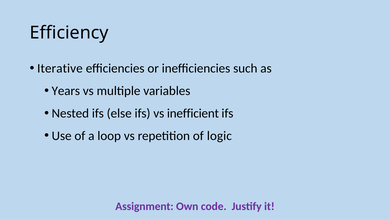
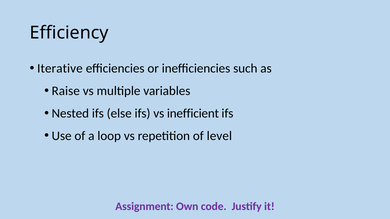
Years: Years -> Raise (66, 91)
logic: logic -> level (219, 136)
